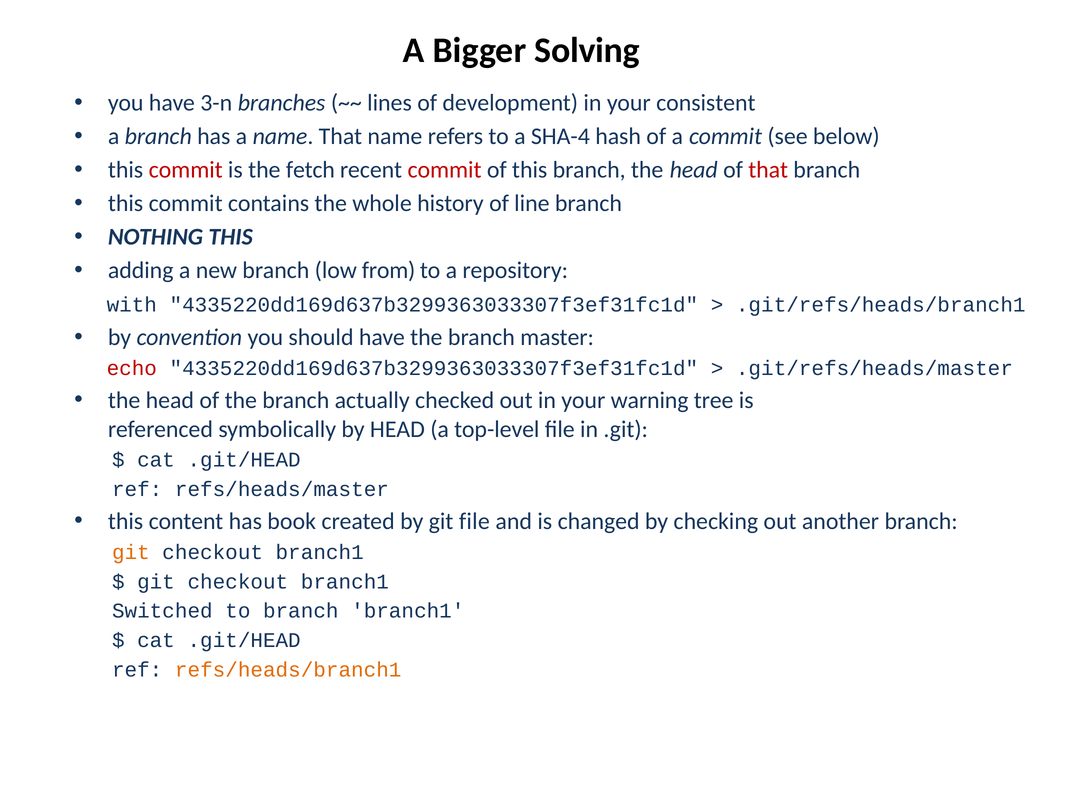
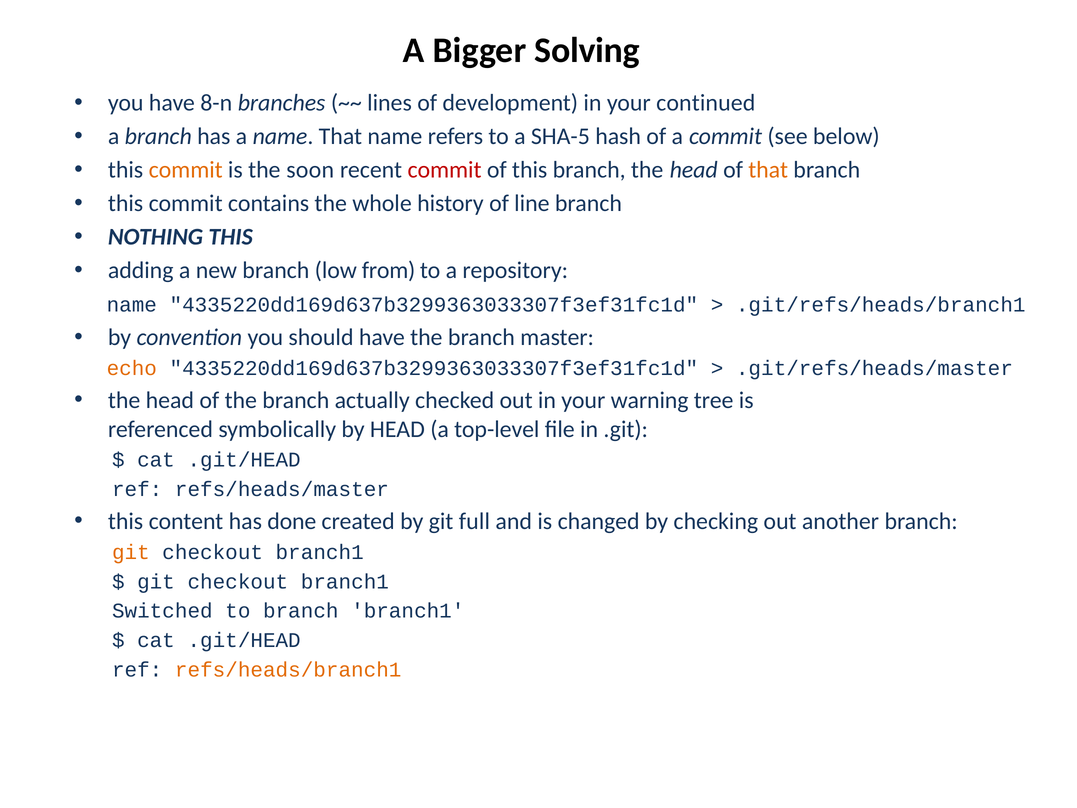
3-n: 3-n -> 8-n (216, 103)
consistent: consistent -> continued (706, 103)
SHA-4: SHA-4 -> SHA-5 (560, 136)
commit colour: red -> orange (186, 170)
fetch: fetch -> soon (310, 170)
that colour: red -> orange (768, 170)
with: with -> name (132, 305)
echo colour: red -> orange (132, 368)
book: book -> done (292, 521)
git file: file -> full (474, 521)
